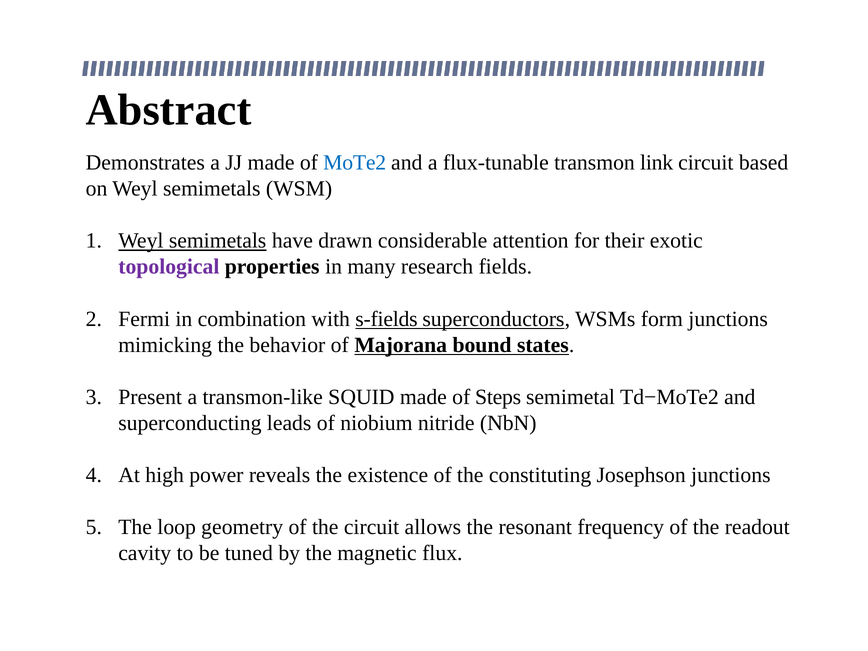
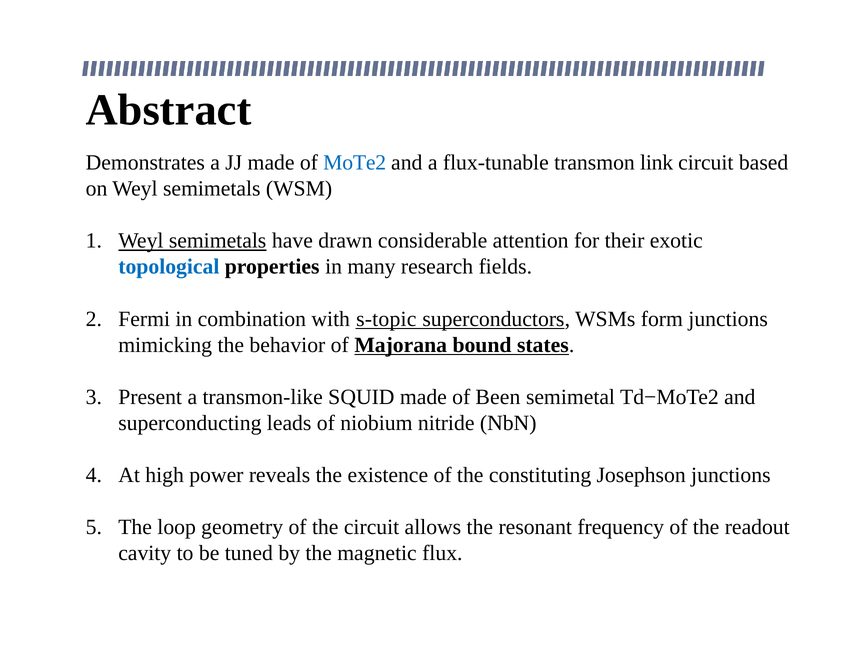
topological colour: purple -> blue (169, 267)
s-fields: s-fields -> s-topic (386, 319)
Steps: Steps -> Been (498, 397)
